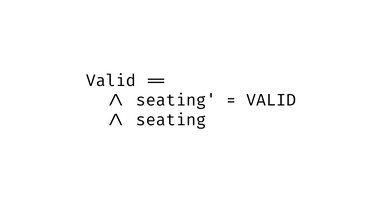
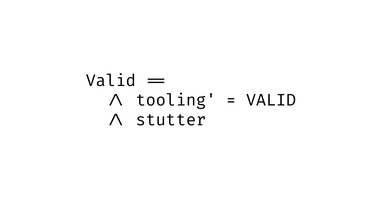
seating: seating -> tooling (176, 100)
seating: seating -> stutter (171, 120)
